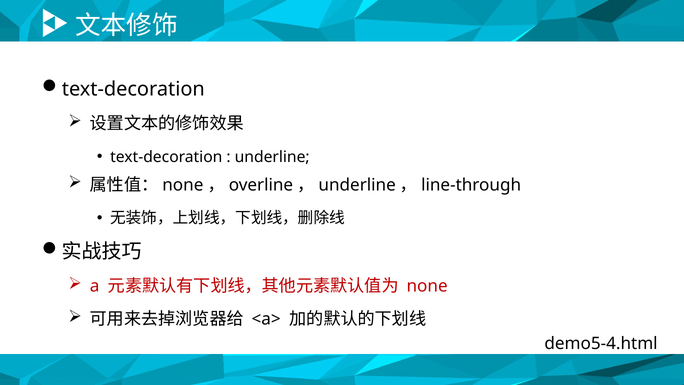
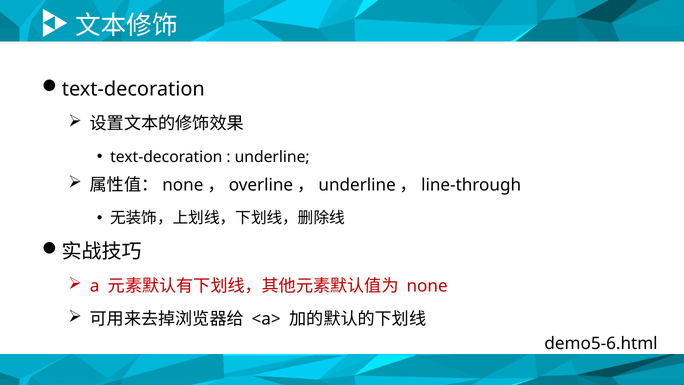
demo5-4.html: demo5-4.html -> demo5-6.html (601, 344)
